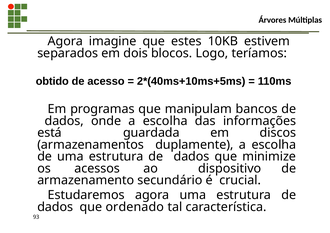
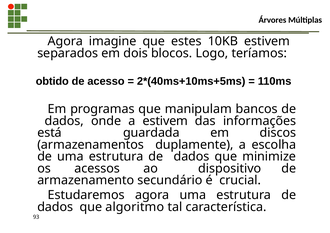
onde a escolha: escolha -> estivem (165, 121)
ordenado: ordenado -> algoritmo (135, 207)
